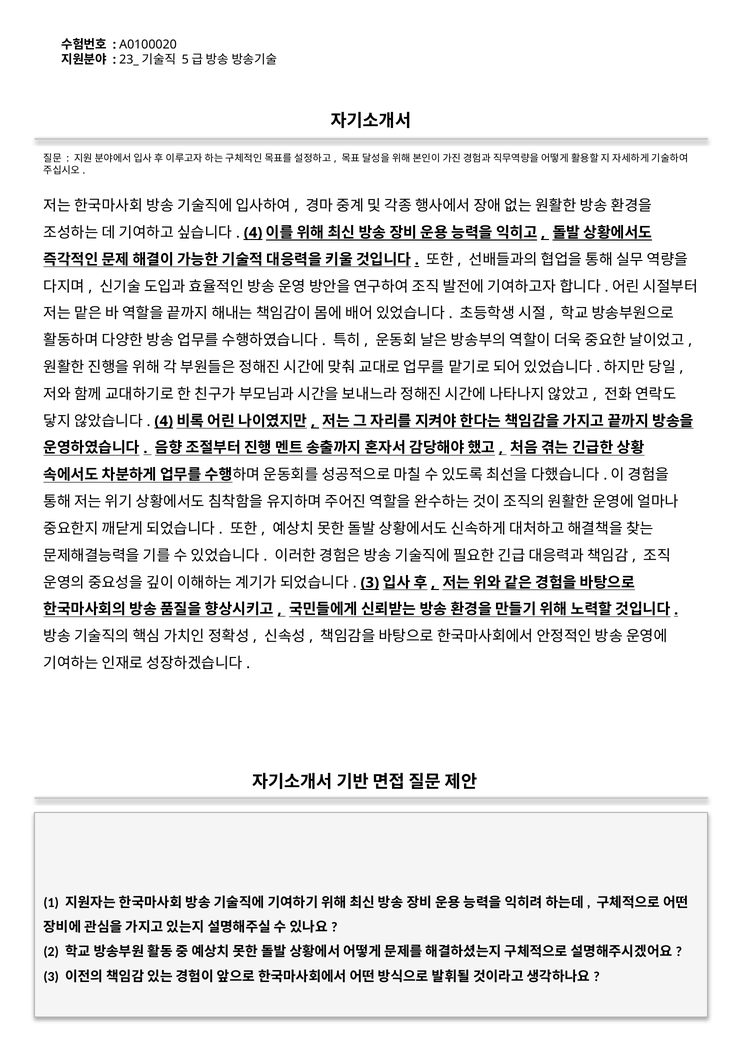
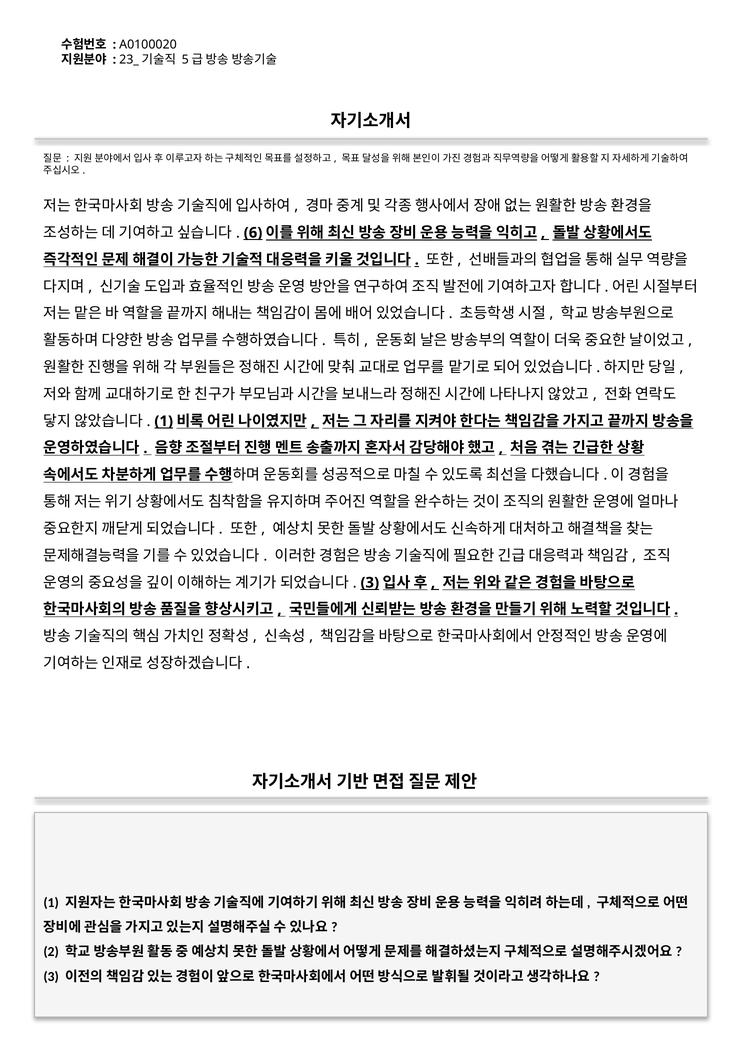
4: 4 -> 6 (253, 233)
4: 4 -> 1 (164, 421)
